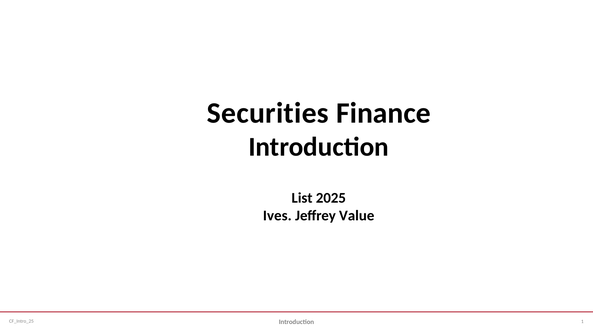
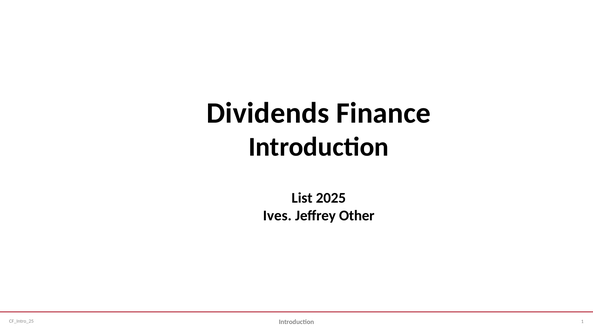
Securities: Securities -> Dividends (268, 113)
Value: Value -> Other (357, 216)
